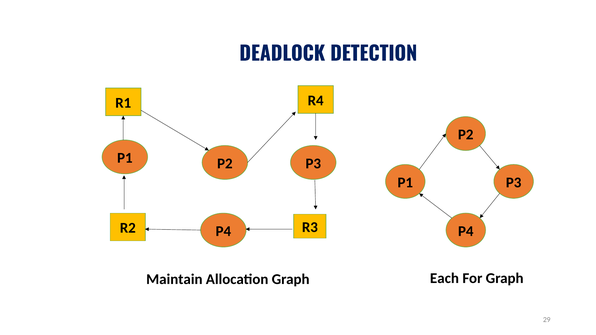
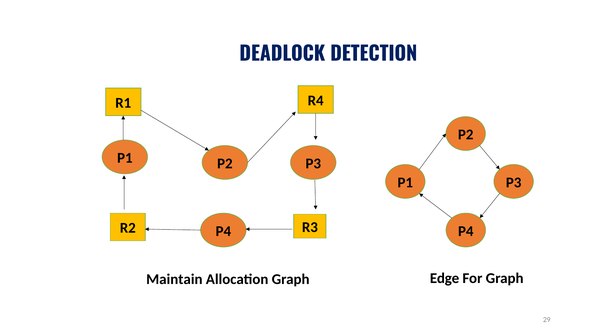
Each: Each -> Edge (445, 279)
